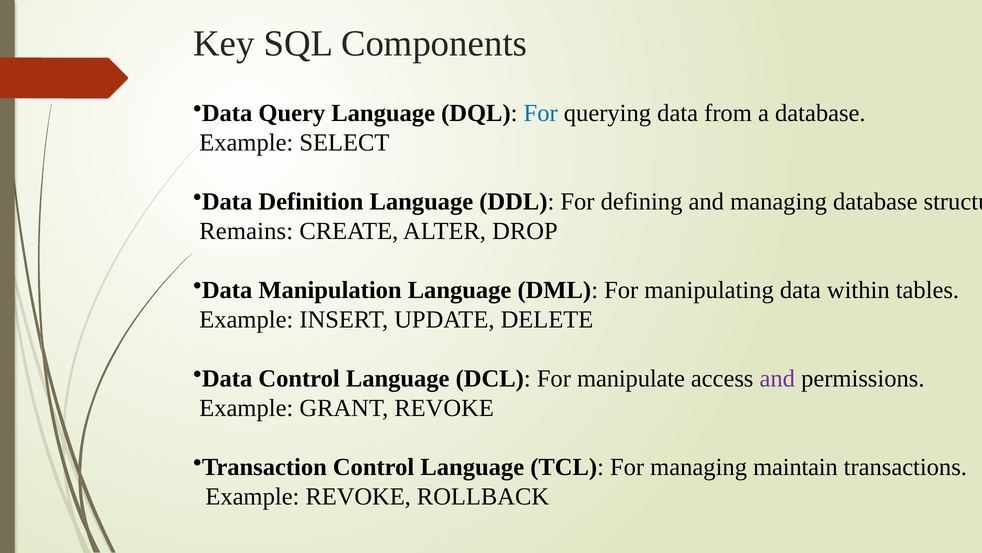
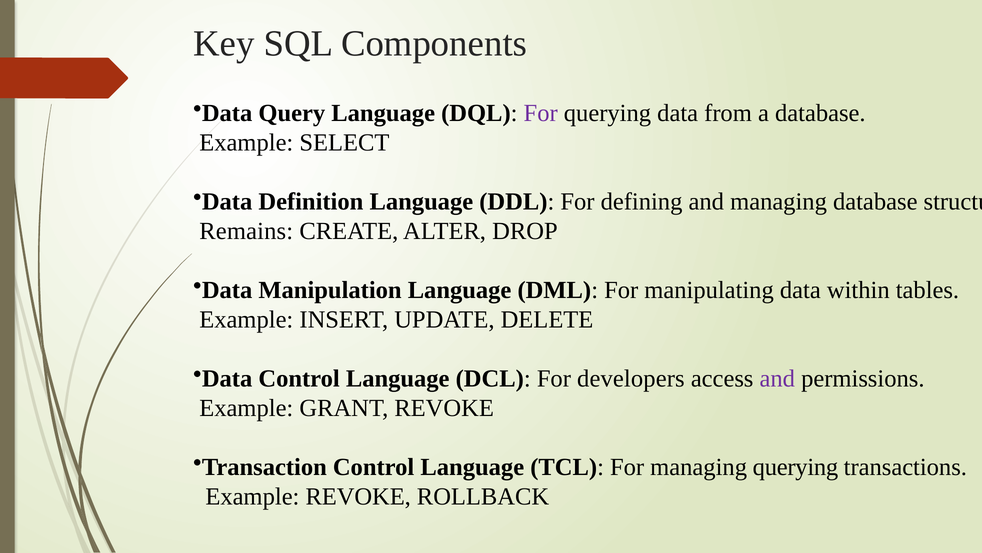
For colour: blue -> purple (541, 113)
manipulate: manipulate -> developers (631, 378)
managing maintain: maintain -> querying (796, 467)
